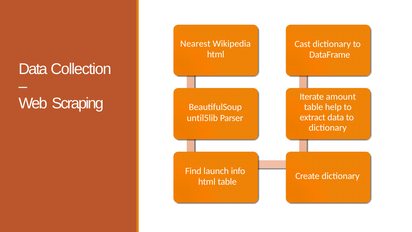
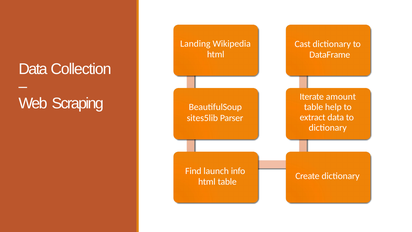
Nearest: Nearest -> Landing (195, 44)
until5lib: until5lib -> sites5lib (202, 118)
